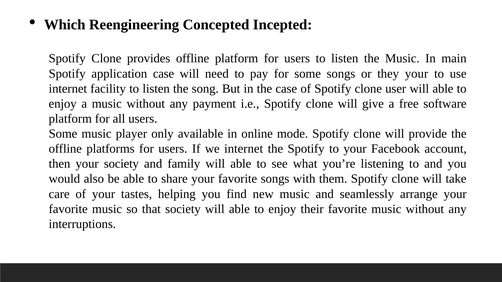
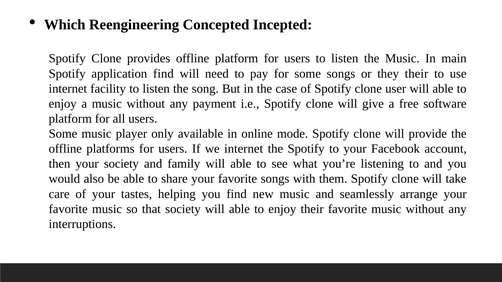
application case: case -> find (163, 74)
they your: your -> their (417, 74)
